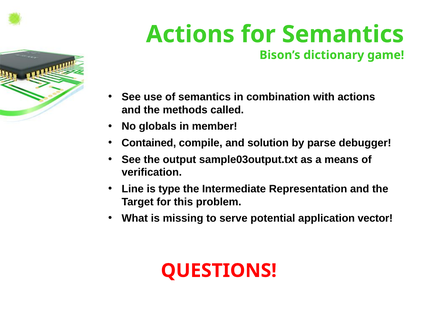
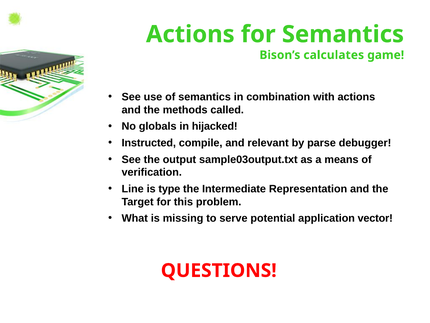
dictionary: dictionary -> calculates (334, 55)
member: member -> hijacked (215, 126)
Contained: Contained -> Instructed (149, 143)
solution: solution -> relevant (268, 143)
